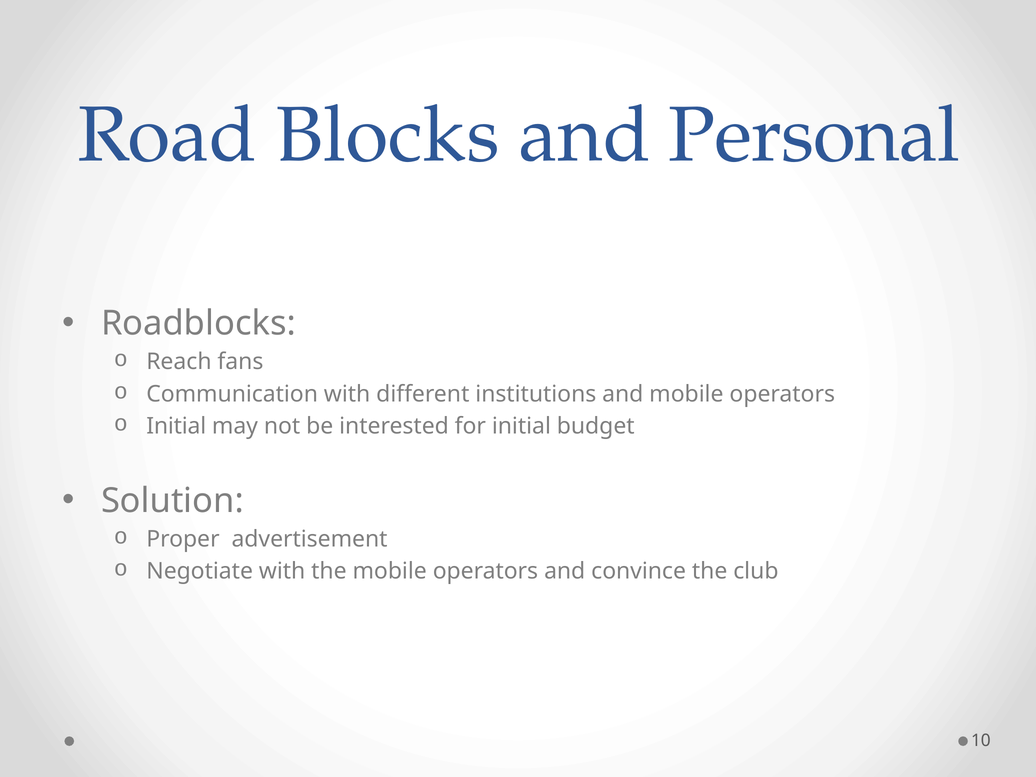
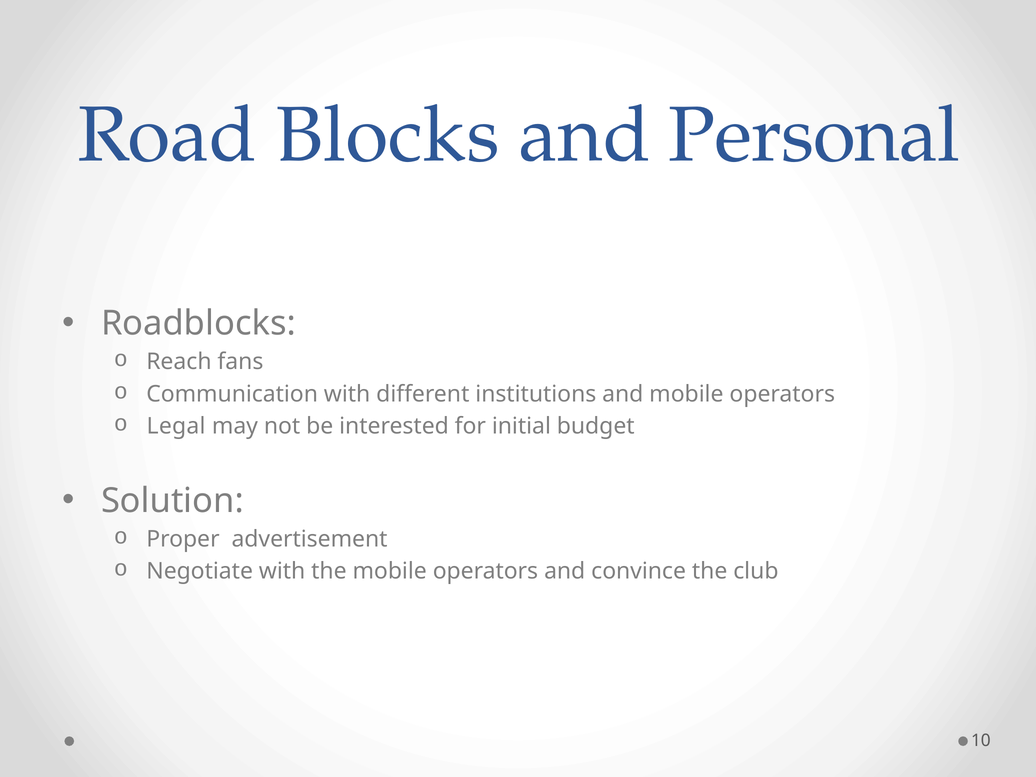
Initial: Initial -> Legal (176, 426)
